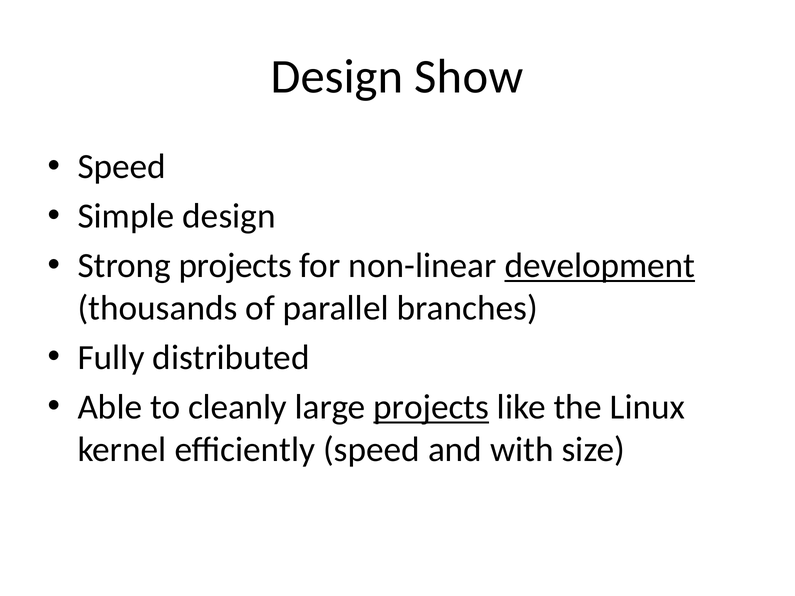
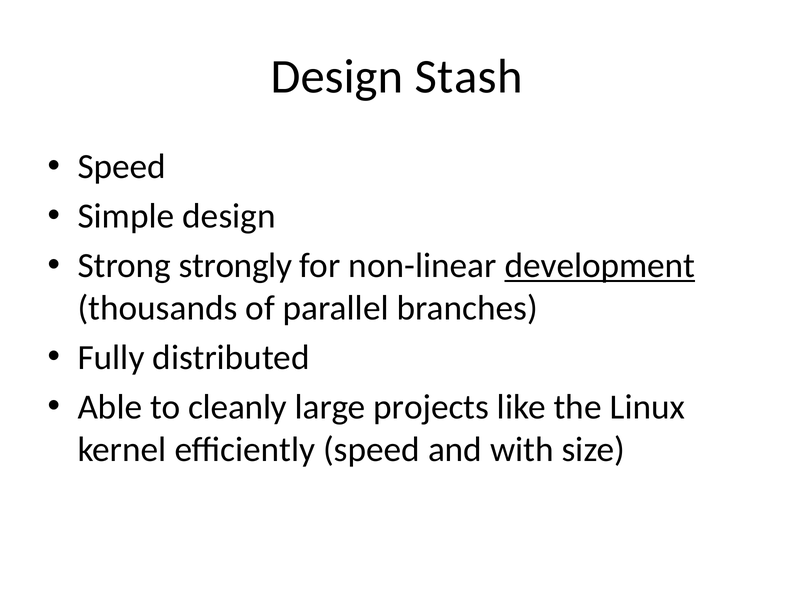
Show: Show -> Stash (469, 77)
Strong projects: projects -> strongly (235, 266)
projects underline: present -> none (431, 407)
